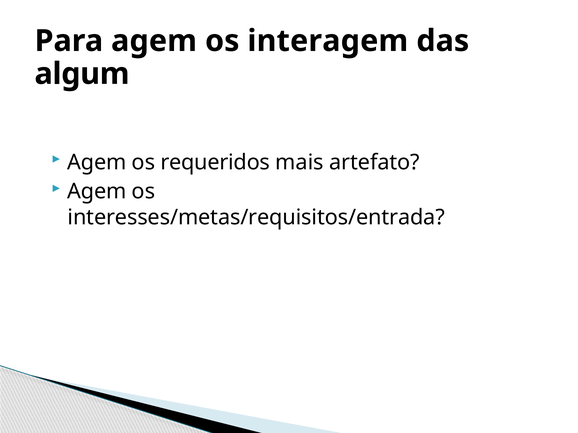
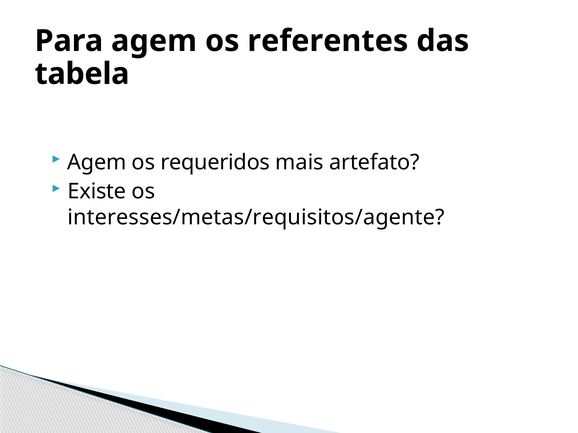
interagem: interagem -> referentes (328, 41)
algum: algum -> tabela (82, 74)
Agem: Agem -> Existe (97, 192)
interesses/metas/requisitos/entrada: interesses/metas/requisitos/entrada -> interesses/metas/requisitos/agente (256, 218)
